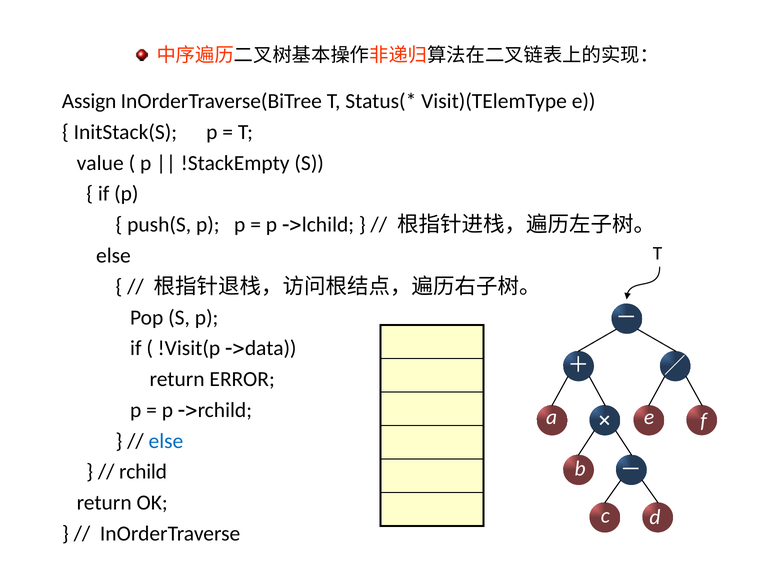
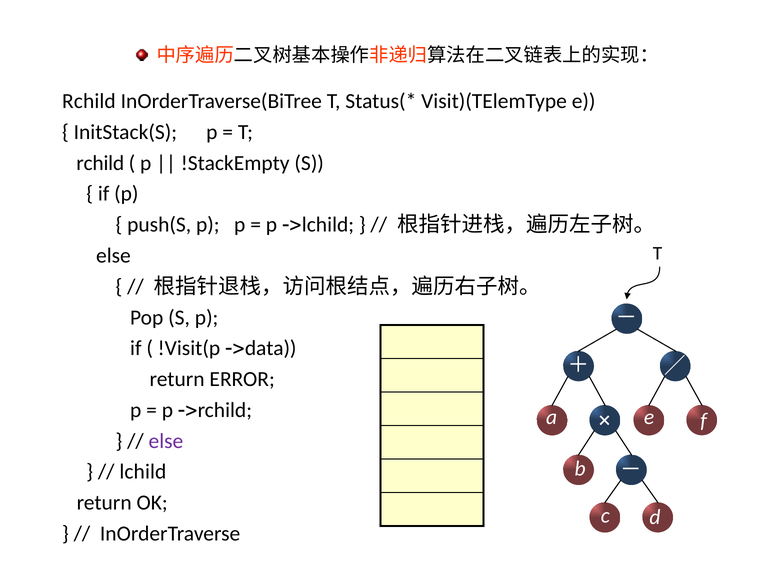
Assign: Assign -> Rchild (89, 101)
value: value -> rchild (100, 163)
else colour: blue -> purple (166, 442)
rchild: rchild -> lchild (143, 472)
